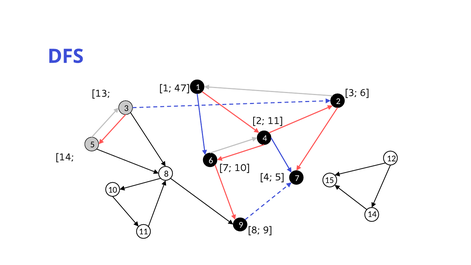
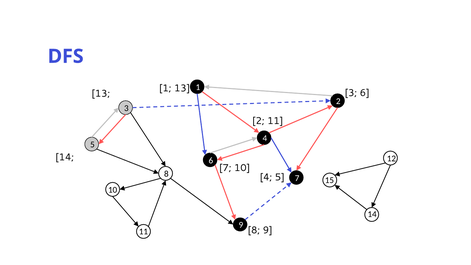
1 47: 47 -> 13 (182, 88)
